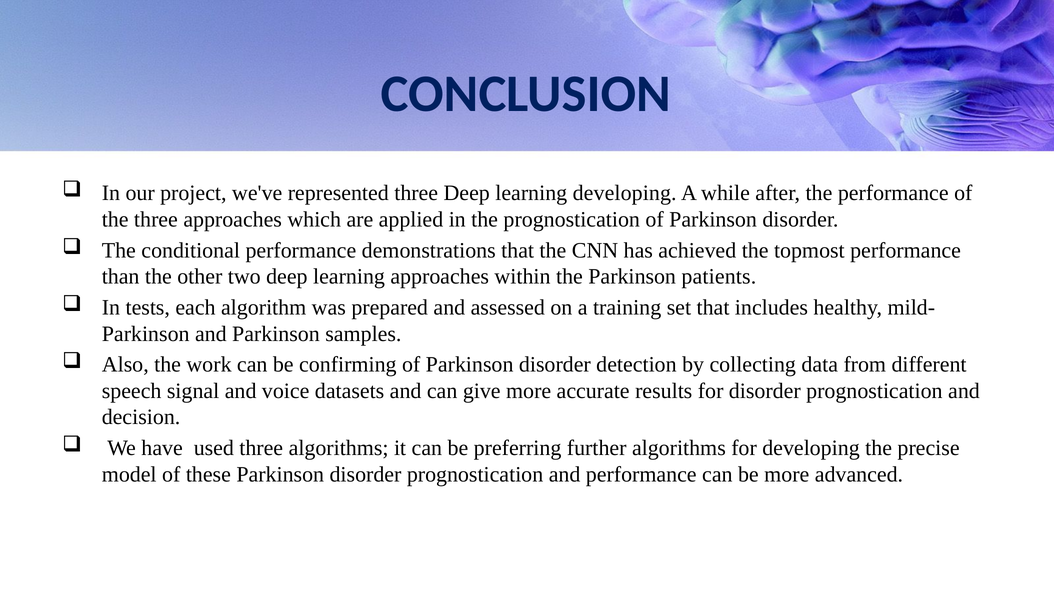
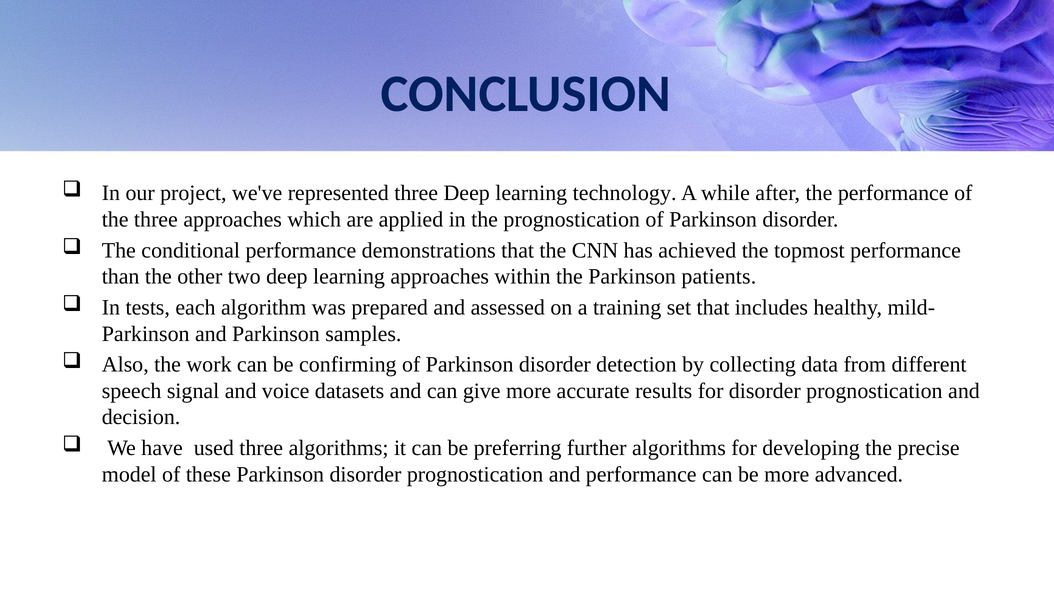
learning developing: developing -> technology (625, 193)
